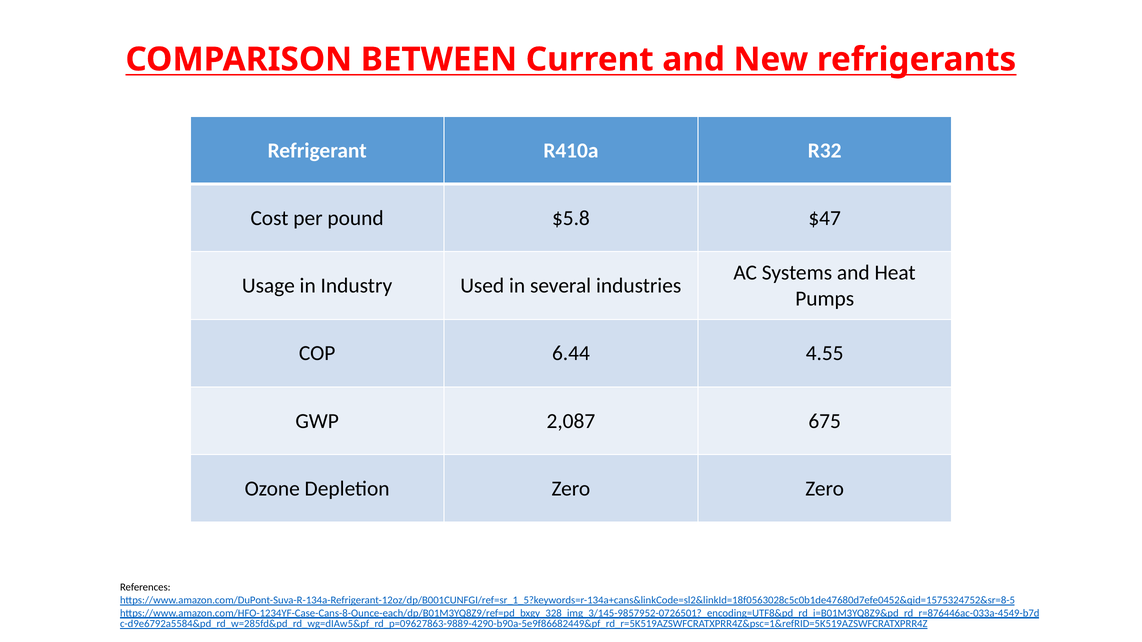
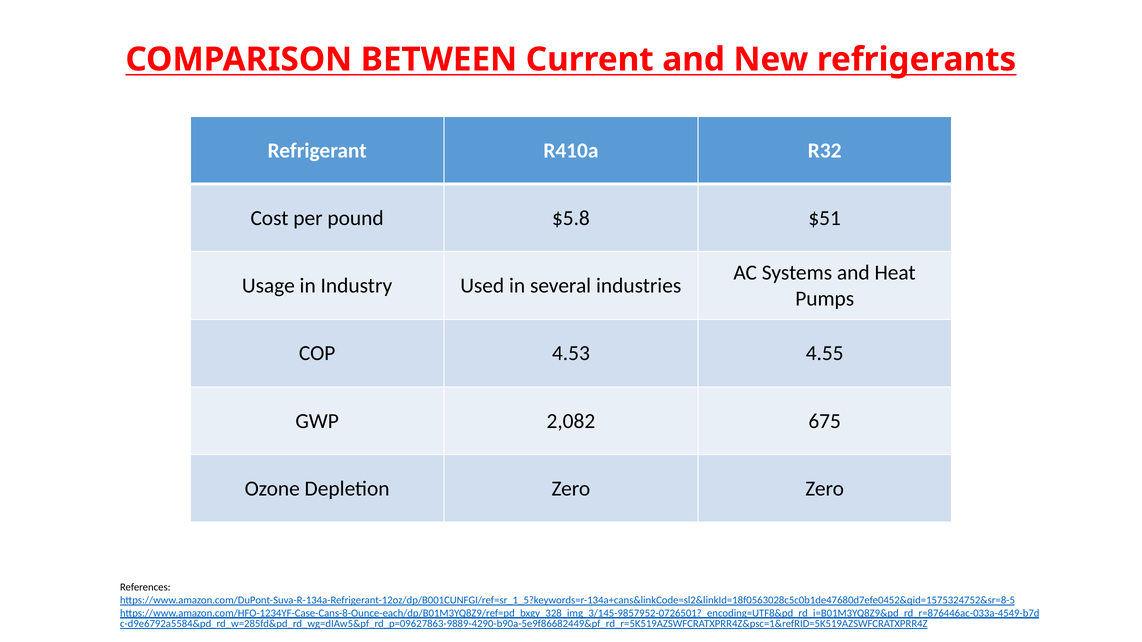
$47: $47 -> $51 (825, 218)
6.44: 6.44 -> 4.53 (571, 354)
2,087: 2,087 -> 2,082 (571, 421)
